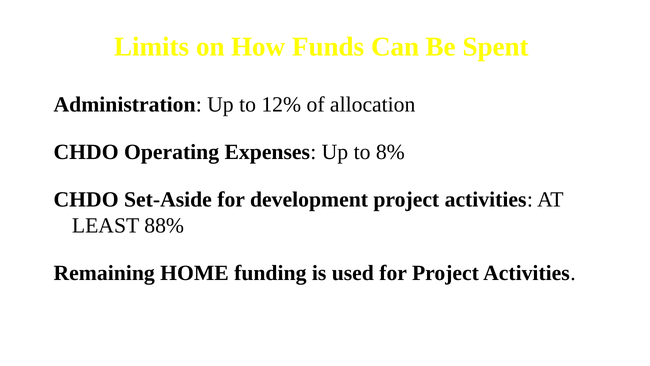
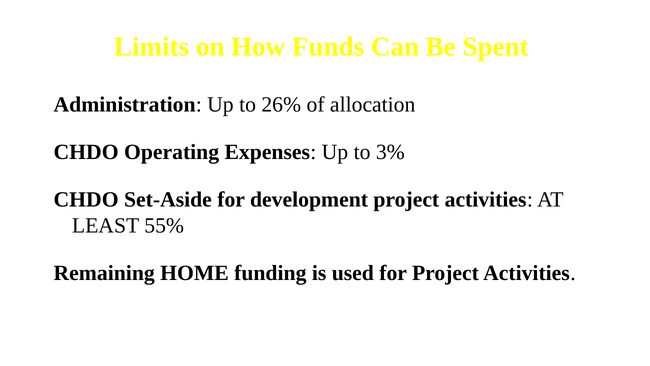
12%: 12% -> 26% (281, 104)
8%: 8% -> 3% (390, 152)
88%: 88% -> 55% (164, 225)
